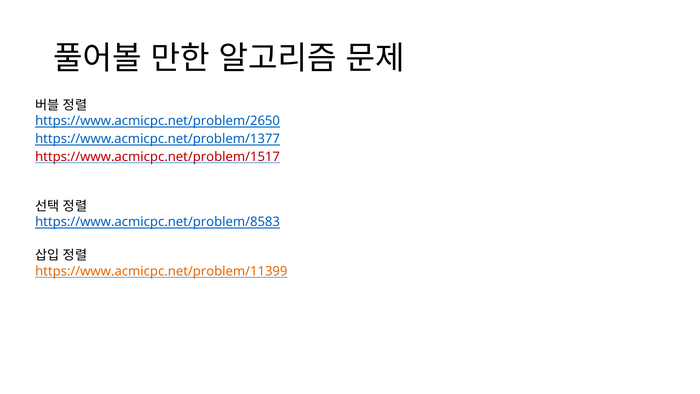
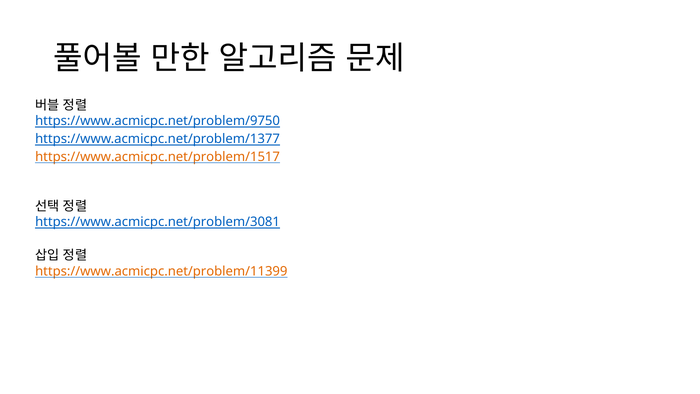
https://www.acmicpc.net/problem/2650: https://www.acmicpc.net/problem/2650 -> https://www.acmicpc.net/problem/9750 (158, 121)
https://www.acmicpc.net/problem/1517 colour: red -> orange (158, 157)
https://www.acmicpc.net/problem/8583: https://www.acmicpc.net/problem/8583 -> https://www.acmicpc.net/problem/3081 (158, 222)
